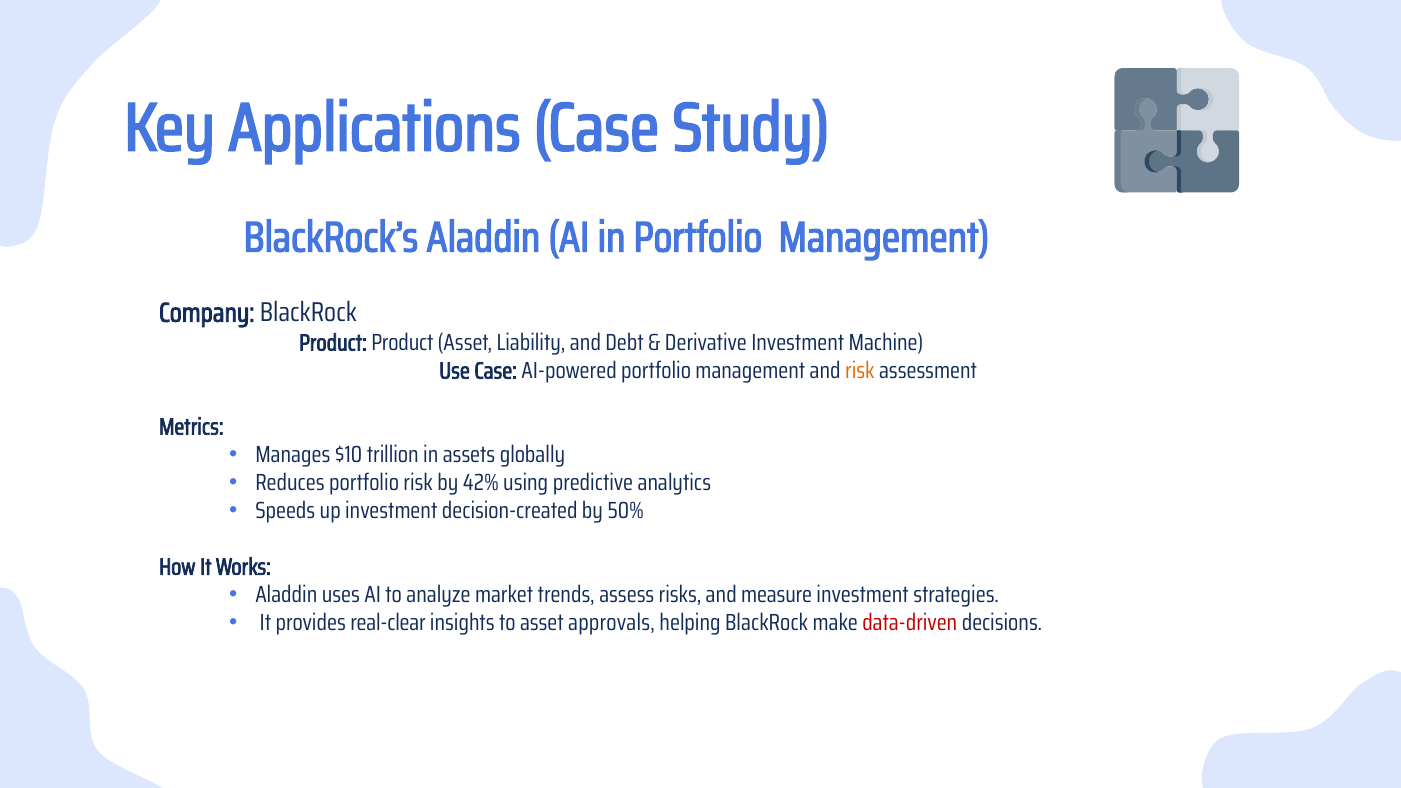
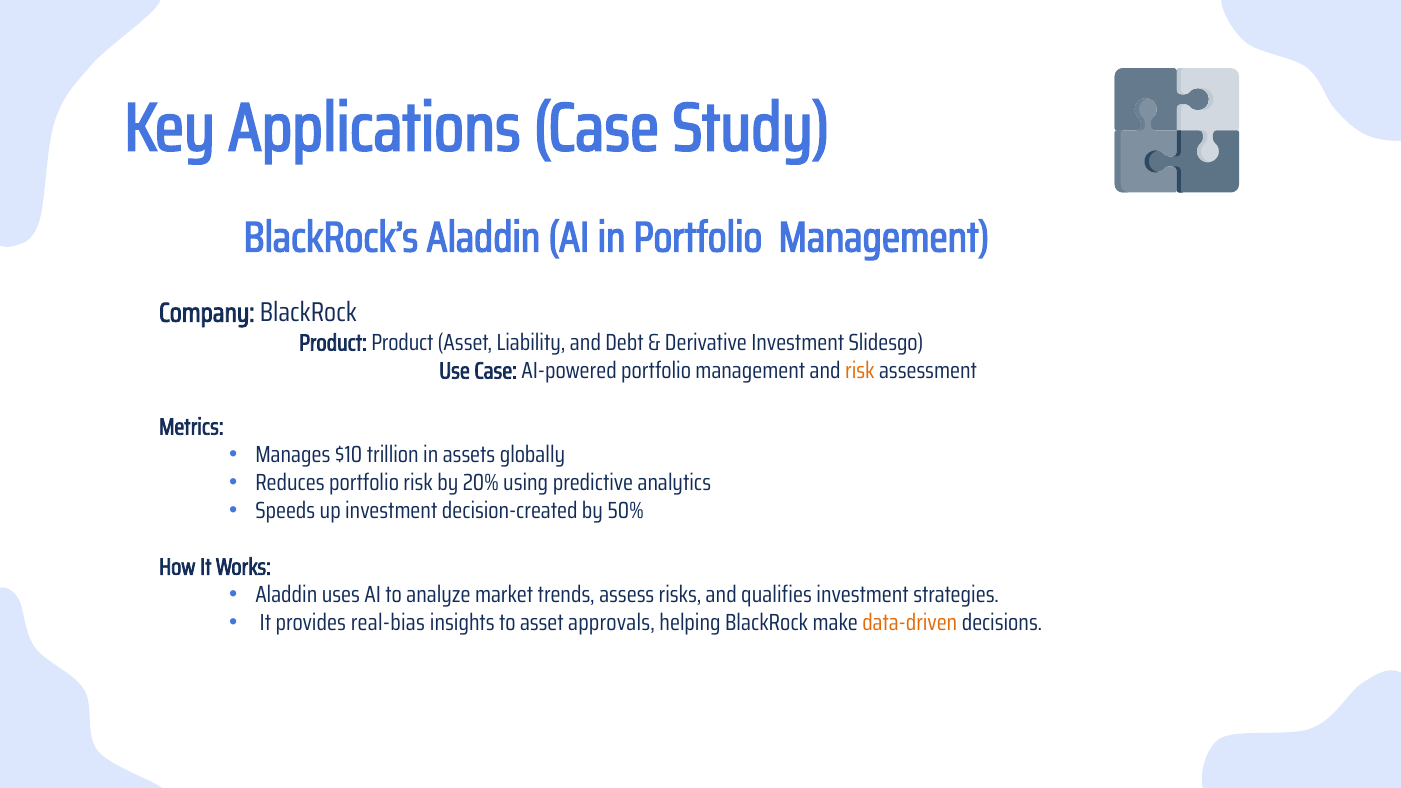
Machine: Machine -> Slidesgo (886, 343)
42%: 42% -> 20% (481, 483)
measure: measure -> qualifies (777, 595)
real-clear: real-clear -> real-bias (388, 623)
data-driven colour: red -> orange (910, 623)
